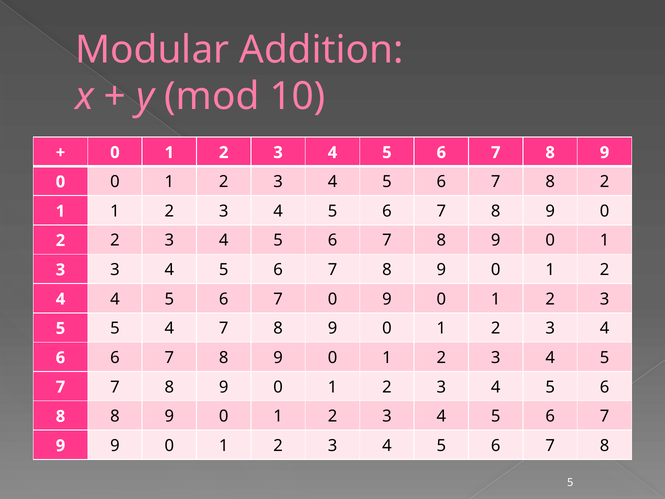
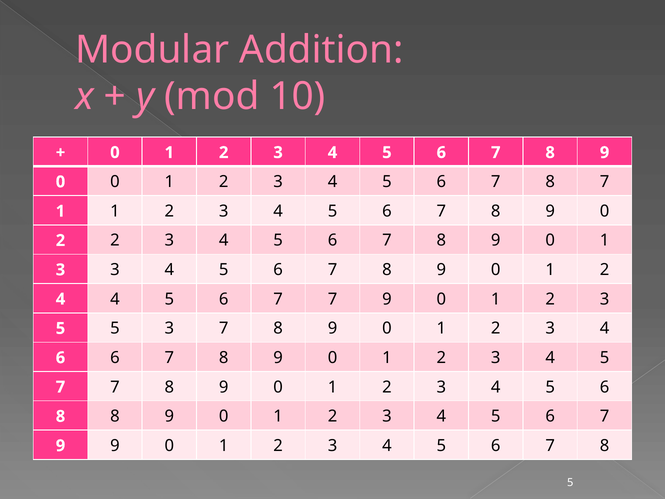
8 2: 2 -> 7 (605, 182)
6 7 0: 0 -> 7 (333, 299)
5 4: 4 -> 3 (169, 328)
